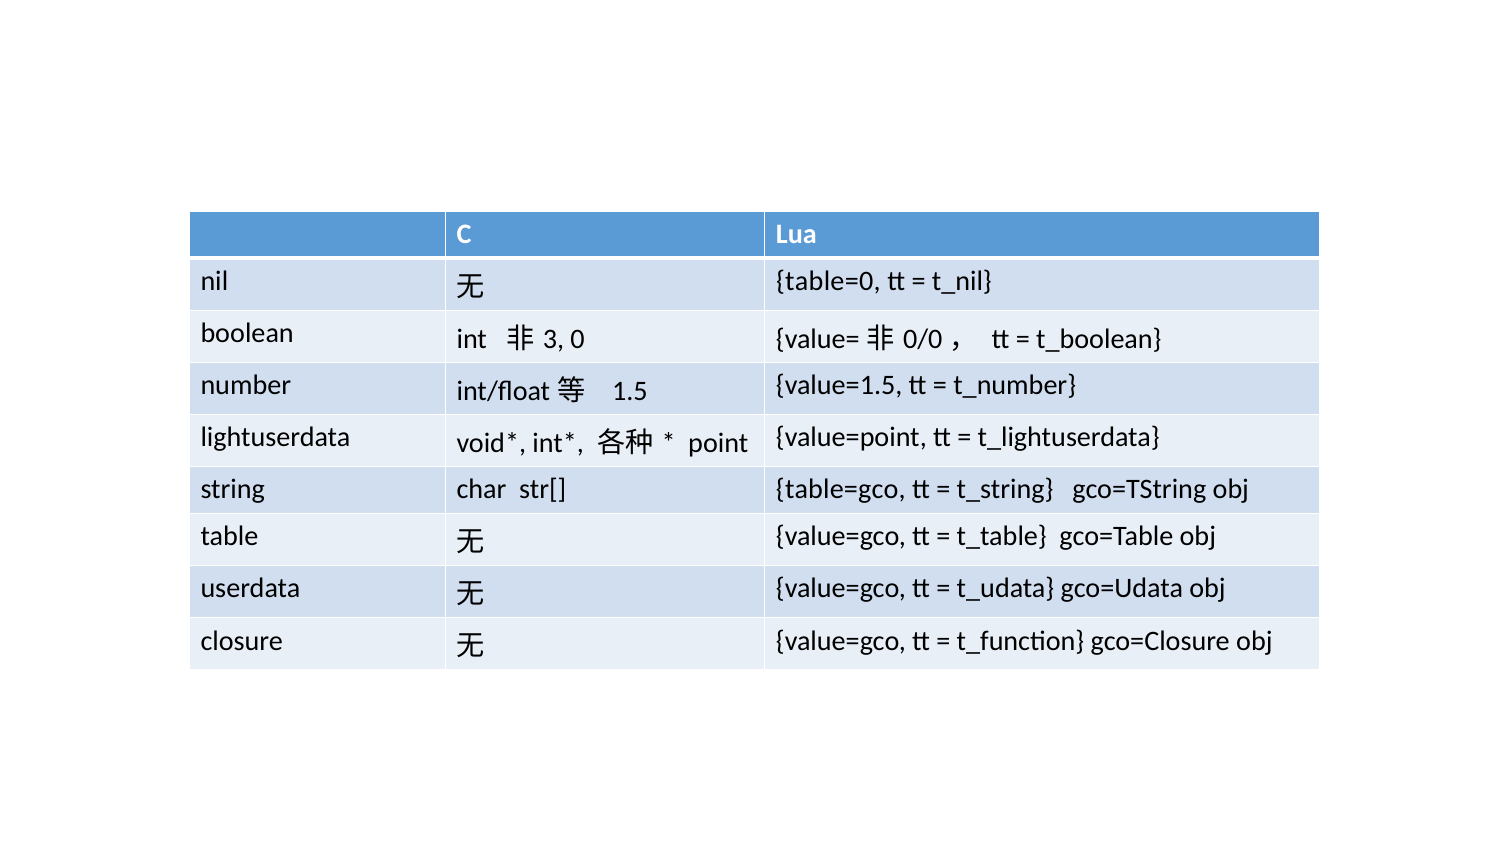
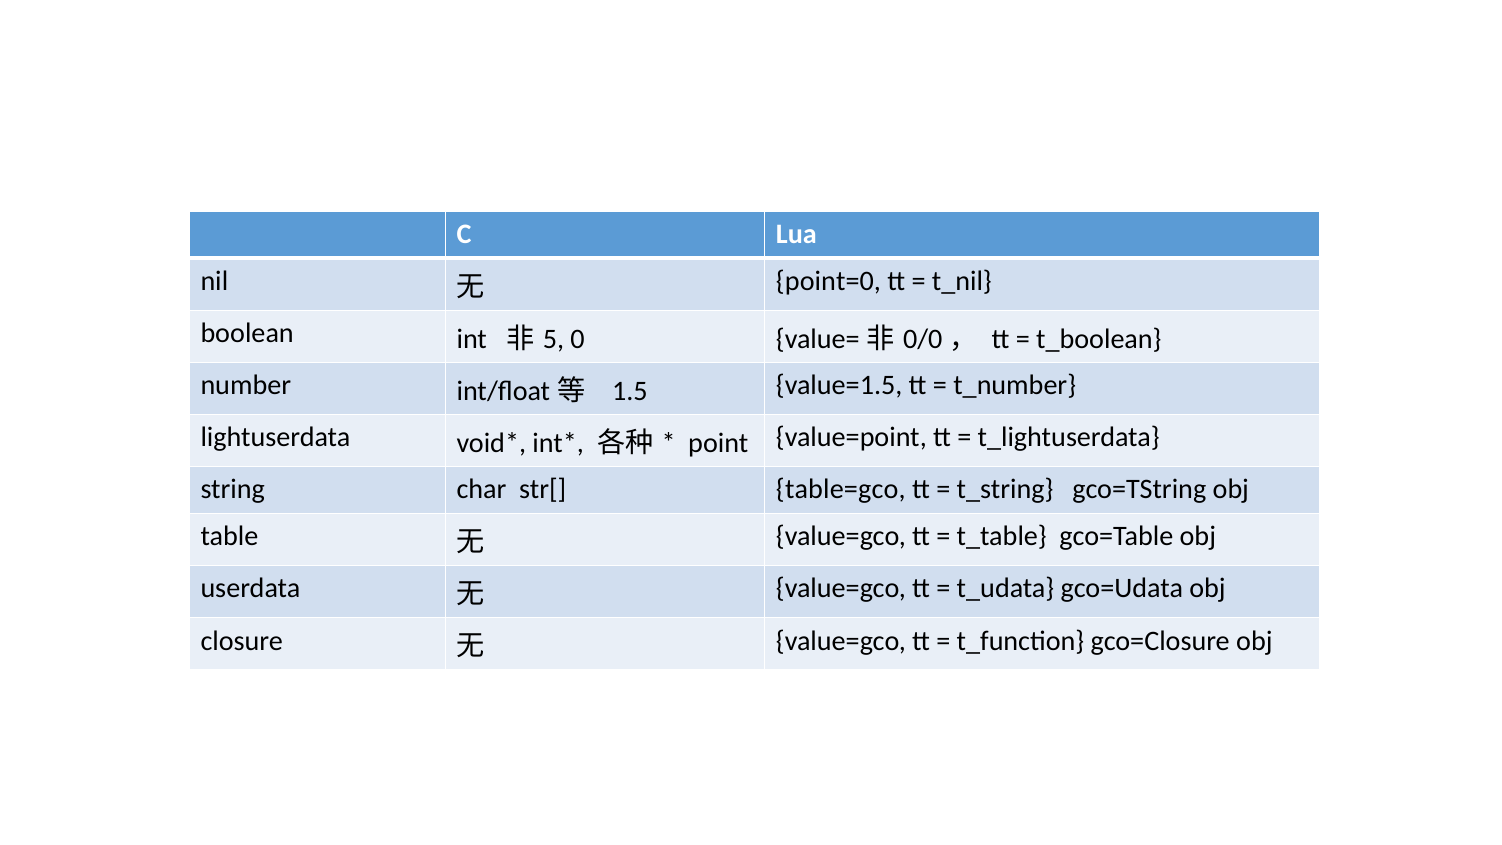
table=0: table=0 -> point=0 (828, 281)
3: 3 -> 5 (553, 339)
